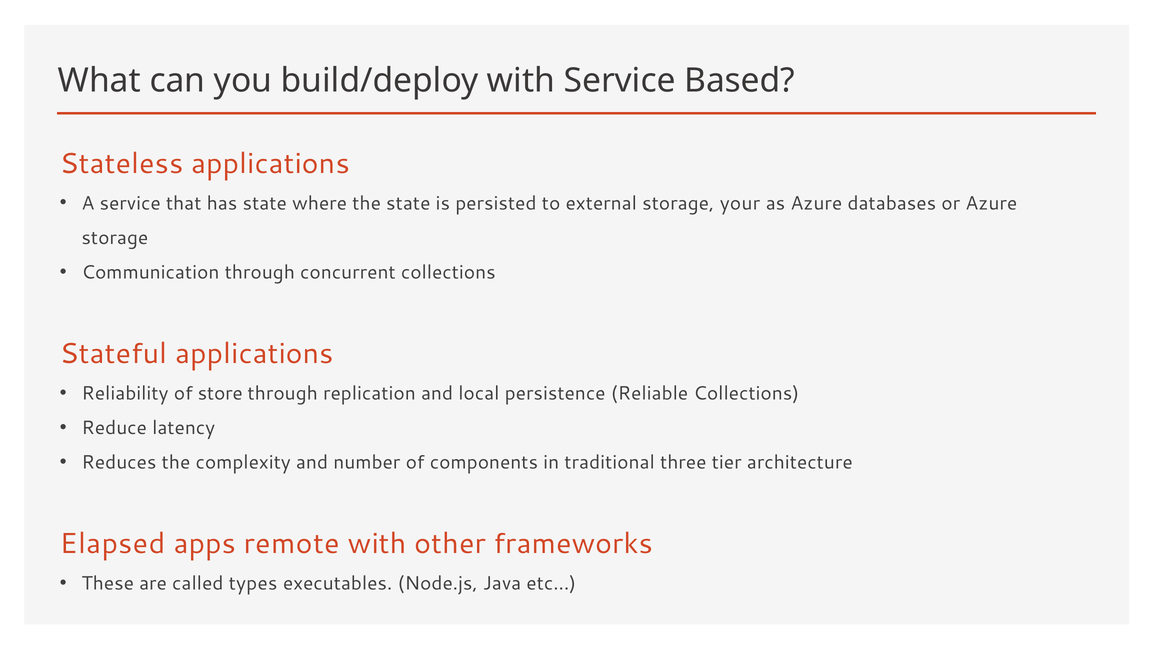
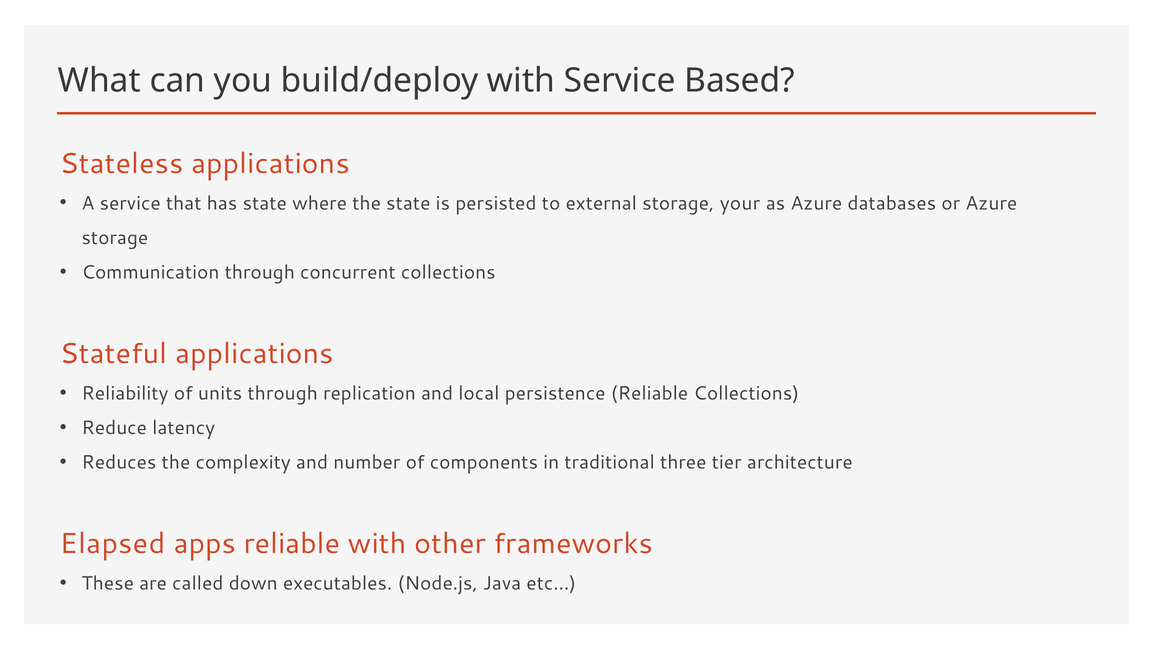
store: store -> units (220, 393)
apps remote: remote -> reliable (292, 543)
types: types -> down (253, 583)
